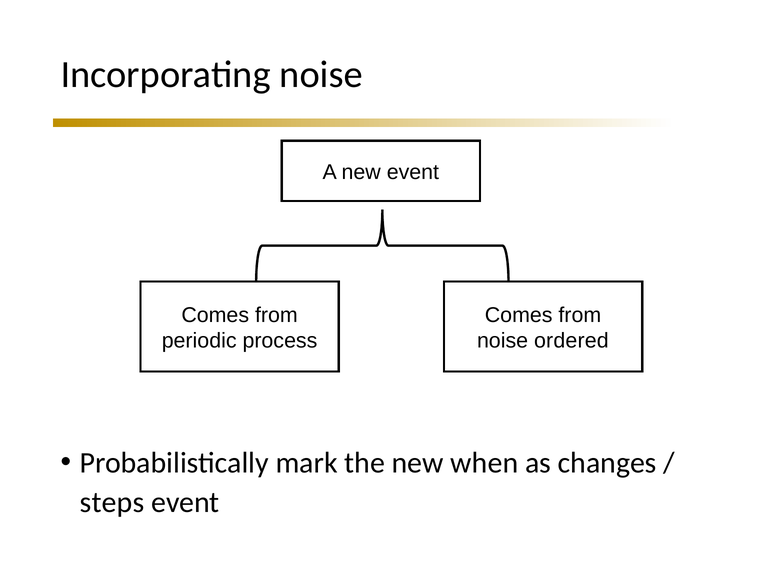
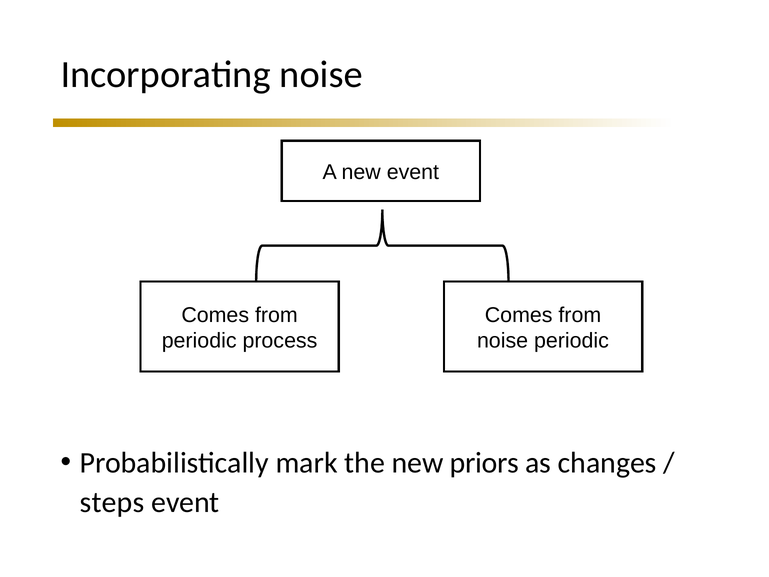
noise ordered: ordered -> periodic (571, 341)
when: when -> priors (484, 463)
